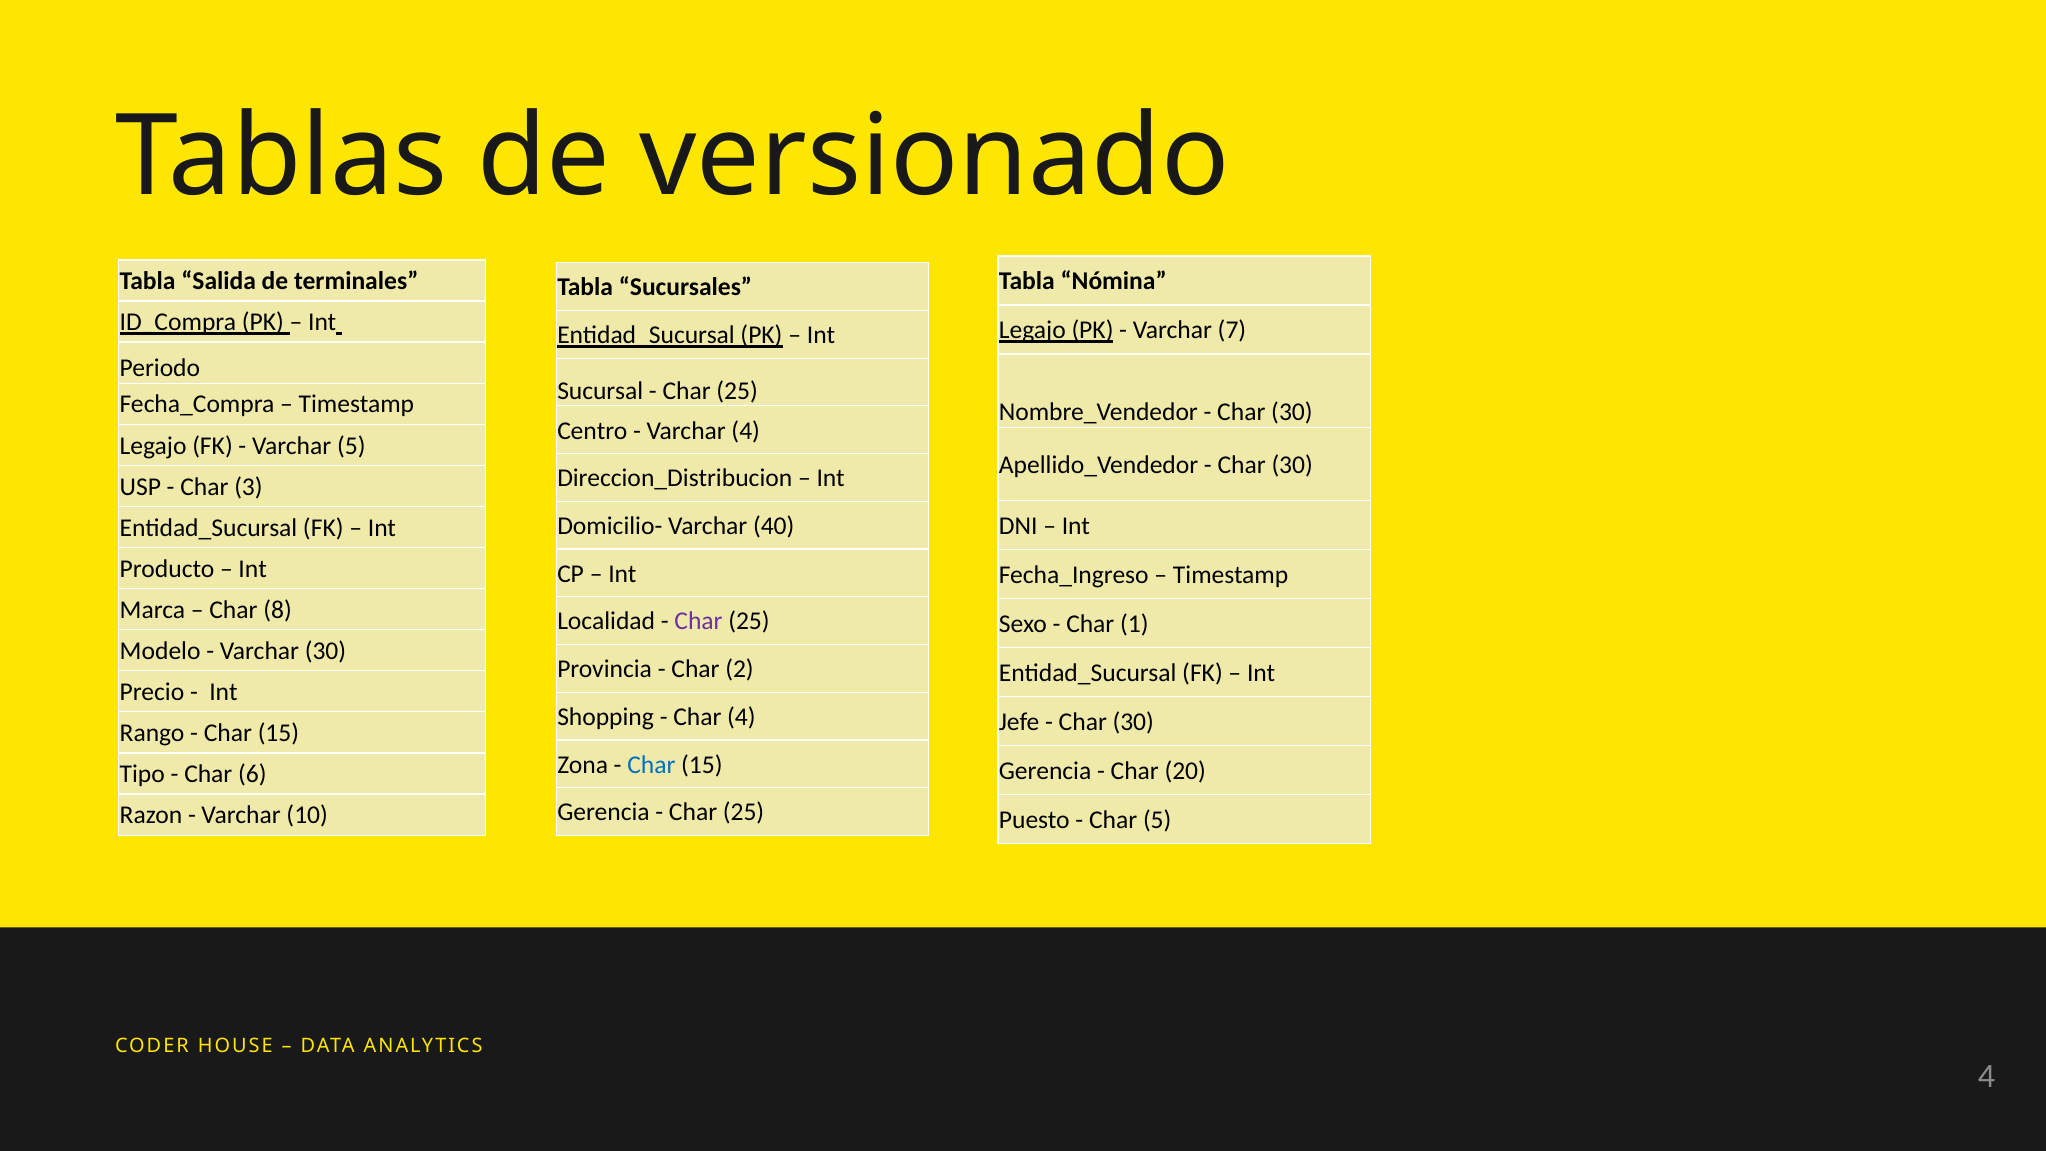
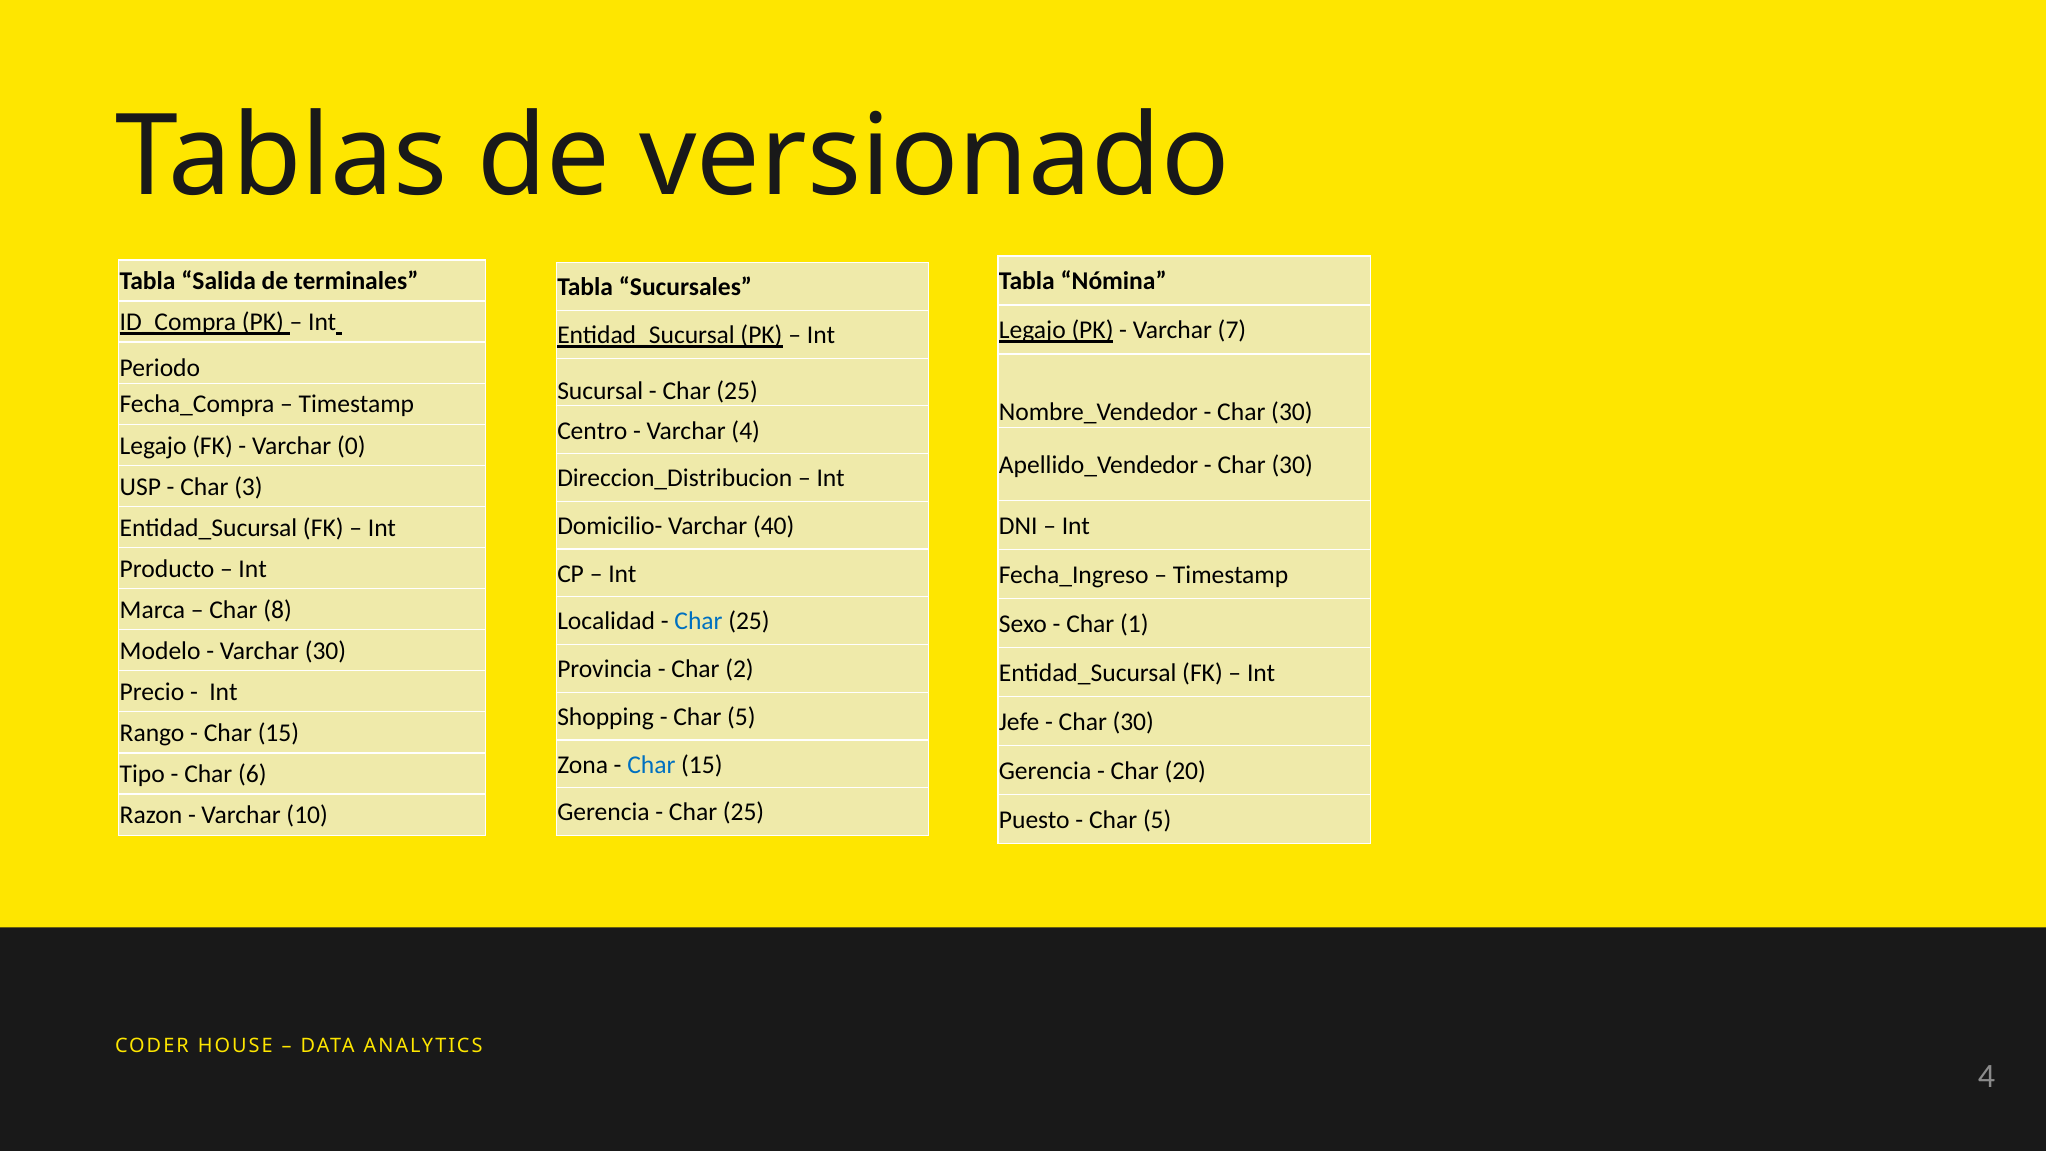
Varchar 5: 5 -> 0 (351, 446)
Char colour: purple -> blue (698, 621)
4: 4 -> 5 (741, 717)
